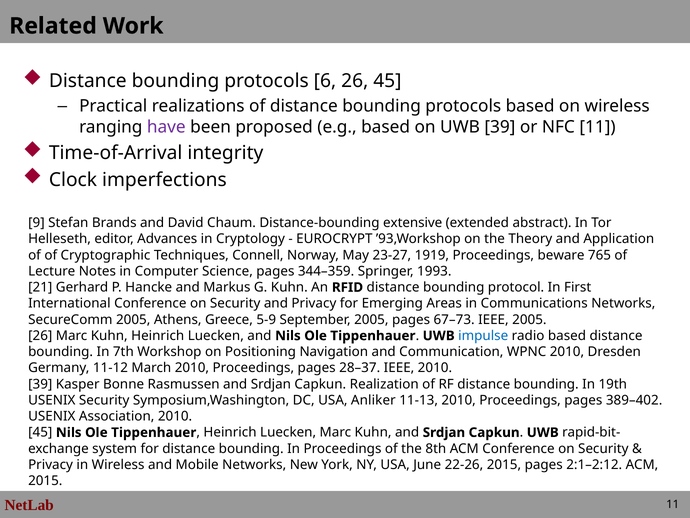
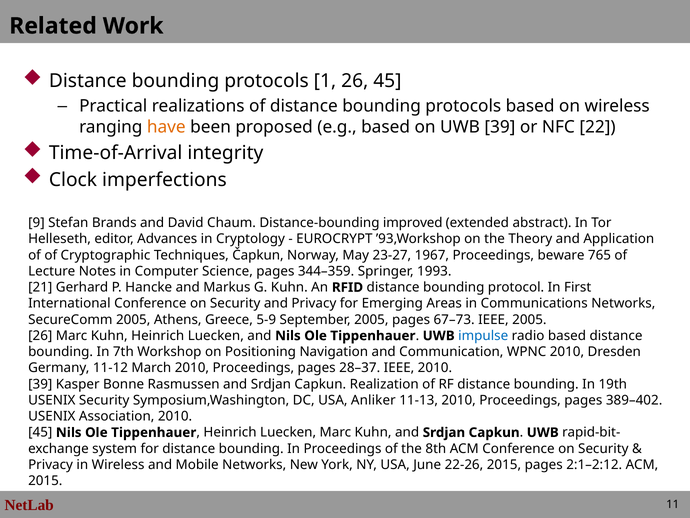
6: 6 -> 1 (325, 81)
have colour: purple -> orange (166, 127)
NFC 11: 11 -> 22 (598, 127)
extensive: extensive -> improved (413, 223)
Connell: Connell -> Čapkun (258, 255)
1919: 1919 -> 1967 (432, 255)
